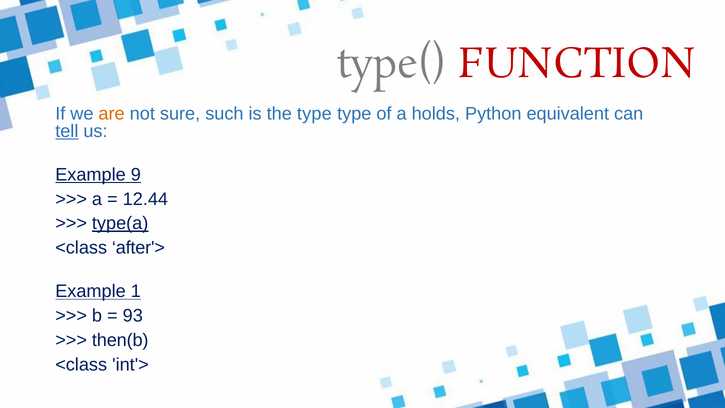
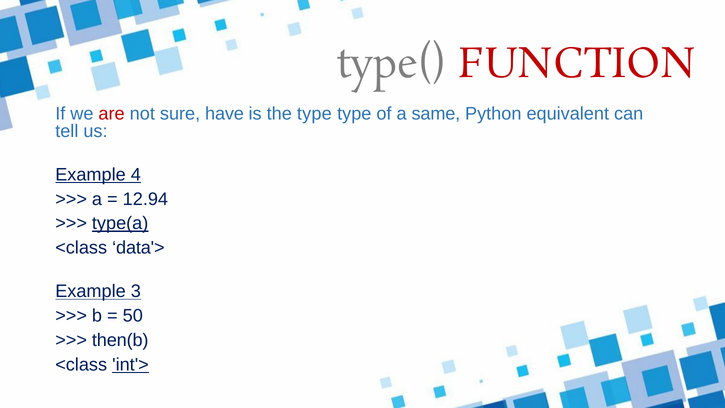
are colour: orange -> red (112, 113)
such: such -> have (224, 113)
holds: holds -> same (436, 113)
tell underline: present -> none (67, 131)
9: 9 -> 4 (136, 175)
12.44: 12.44 -> 12.94 (145, 199)
after'>: after'> -> data'> (138, 248)
1: 1 -> 3 (136, 291)
93: 93 -> 50 (133, 316)
int'> underline: none -> present (130, 364)
